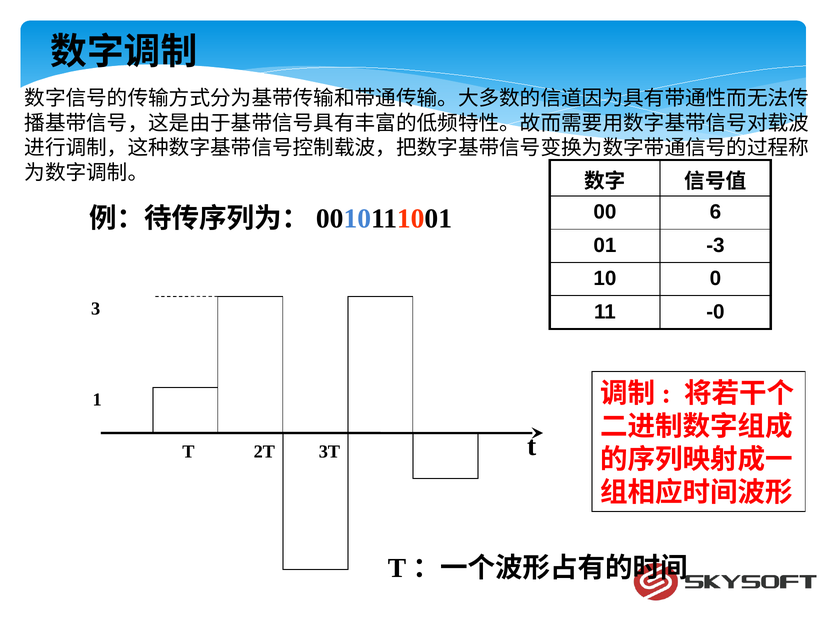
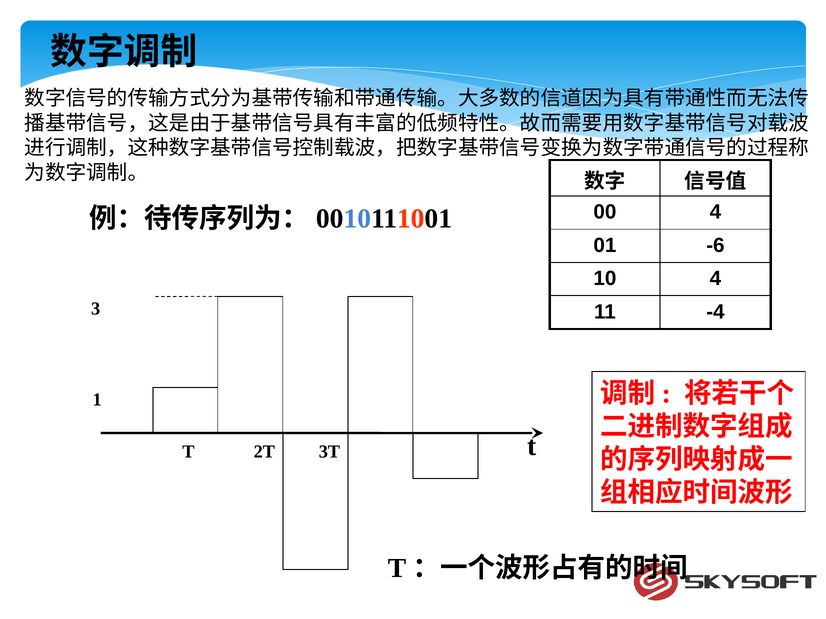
00 6: 6 -> 4 (715, 212)
-3: -3 -> -6 (715, 245)
10 0: 0 -> 4 (715, 279)
-0: -0 -> -4 (715, 312)
